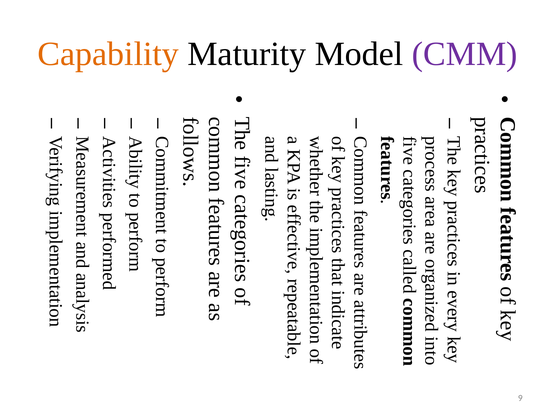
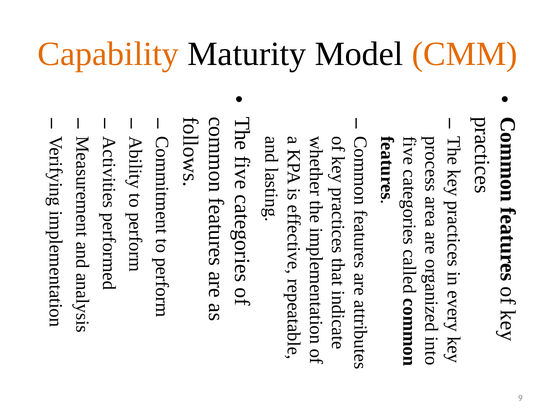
CMM colour: purple -> orange (465, 54)
